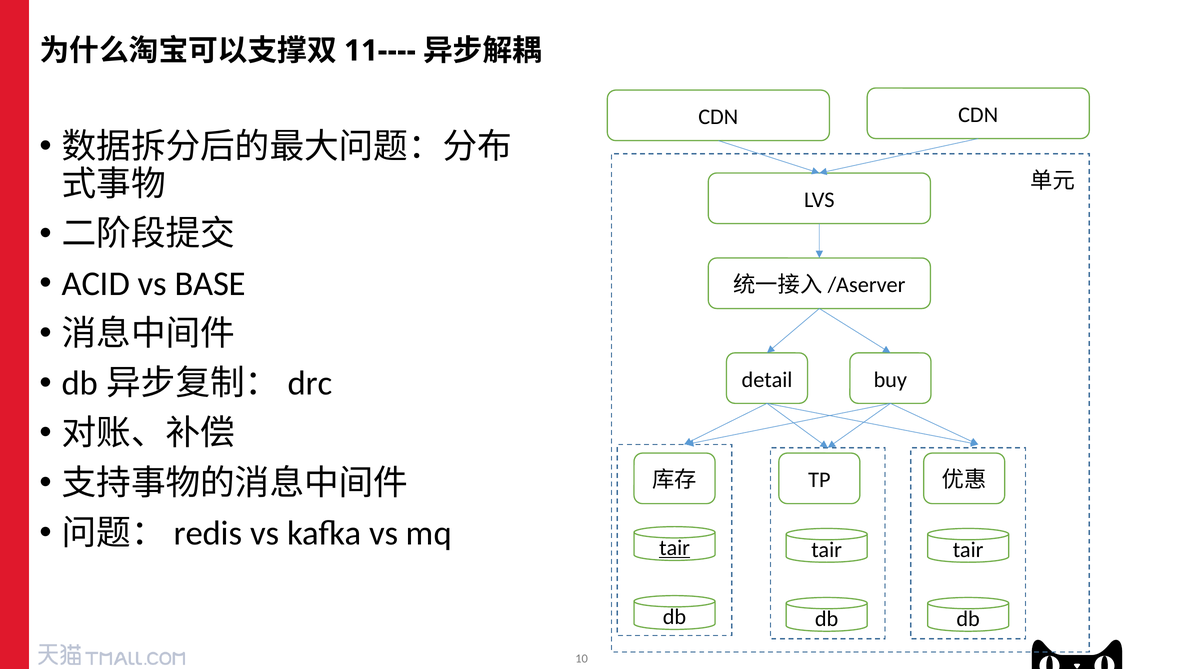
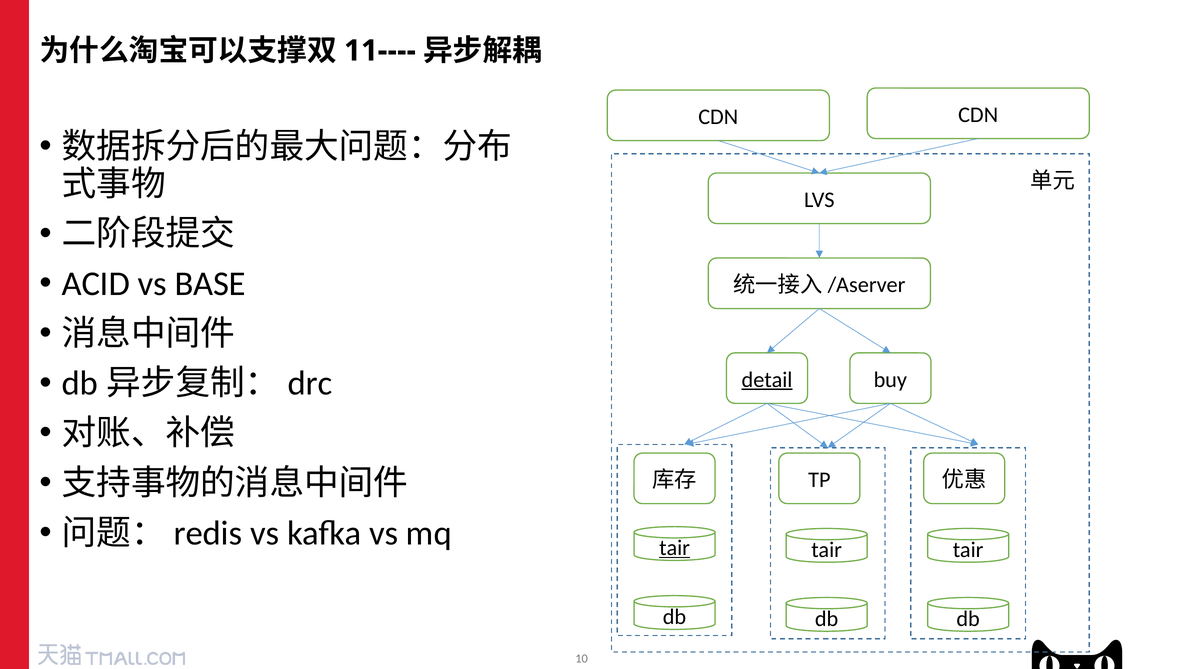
detail underline: none -> present (767, 380)
